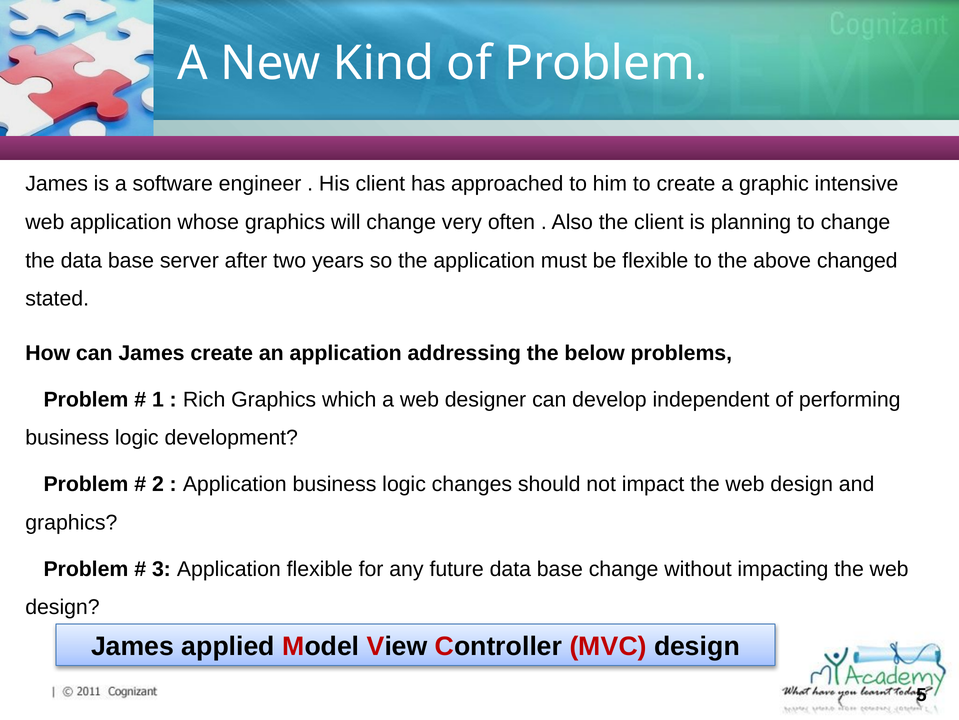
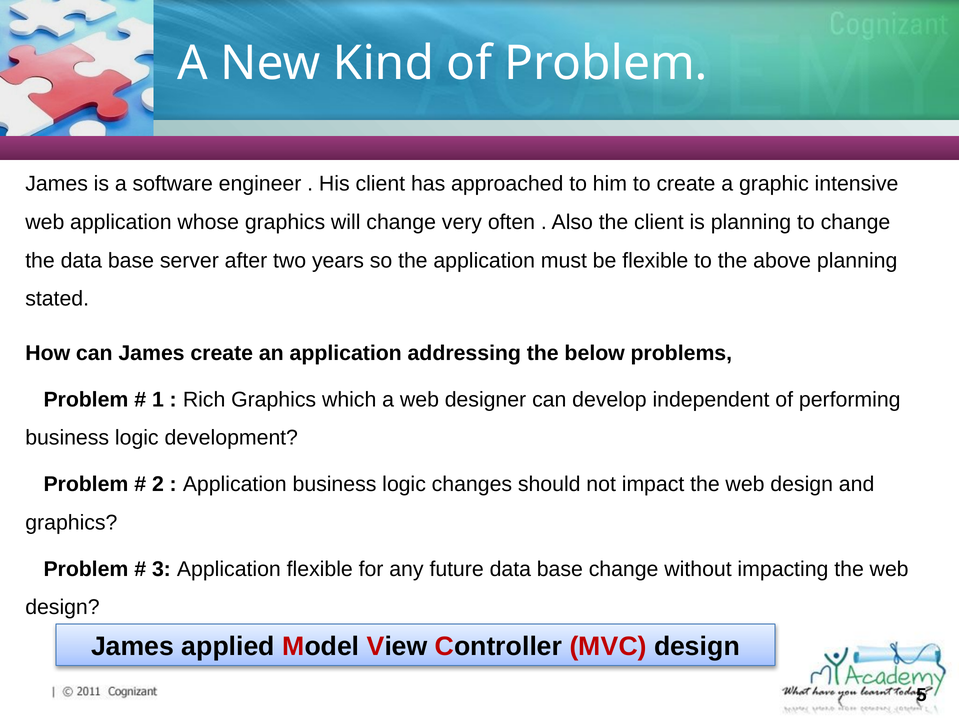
above changed: changed -> planning (857, 260)
